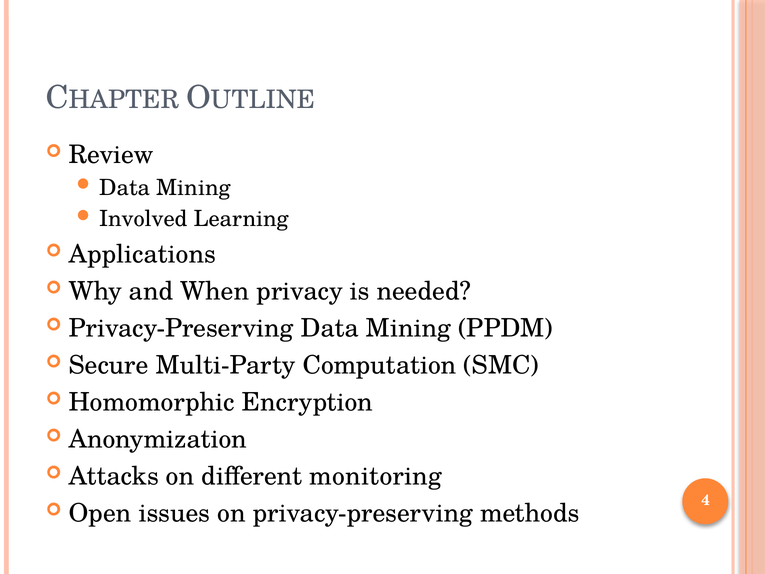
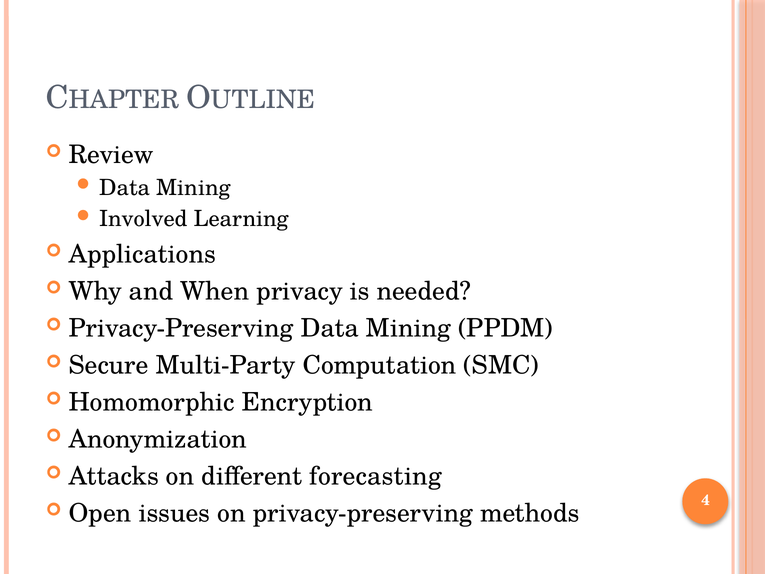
monitoring: monitoring -> forecasting (376, 476)
